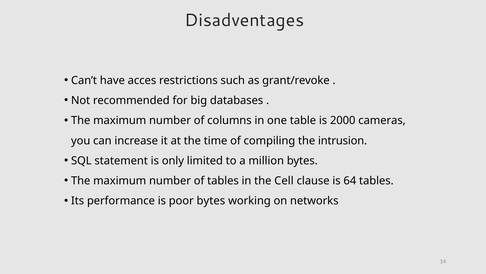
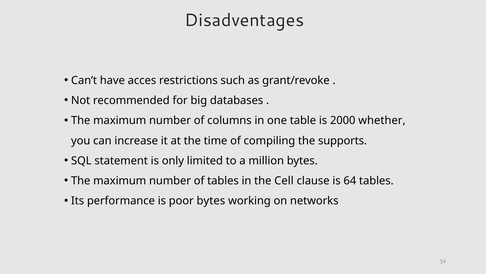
cameras: cameras -> whether (382, 120)
intrusion: intrusion -> supports (343, 140)
